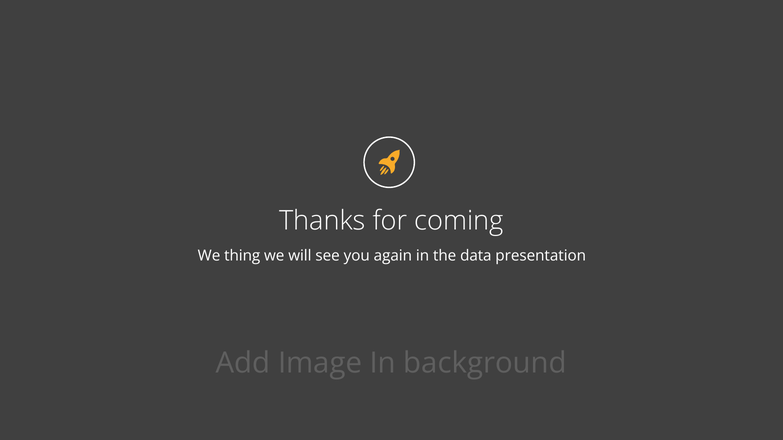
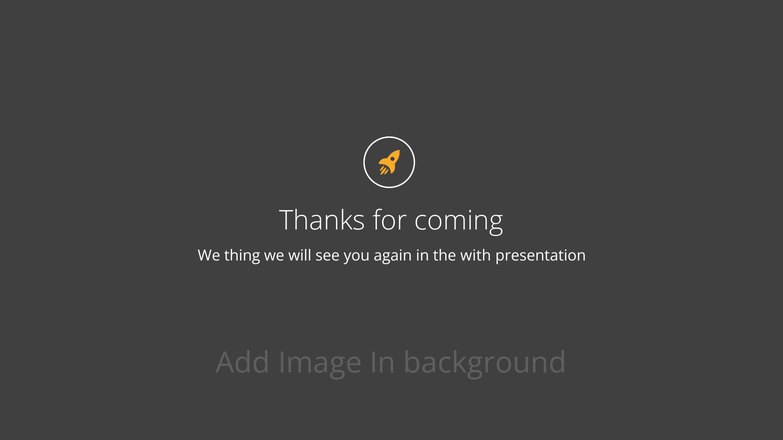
data: data -> with (476, 256)
